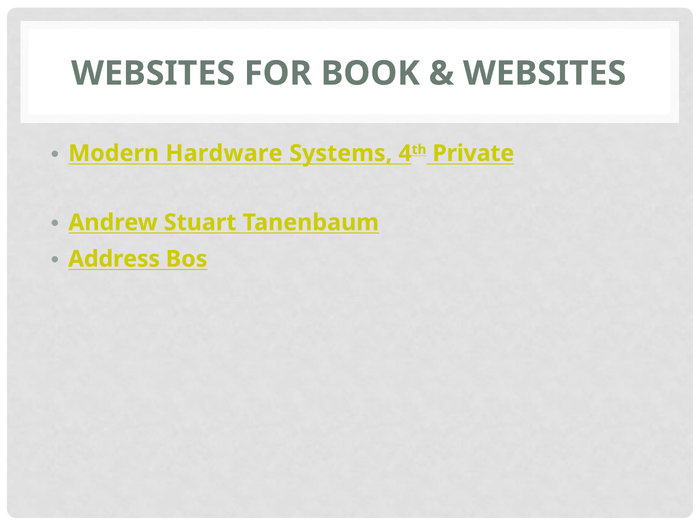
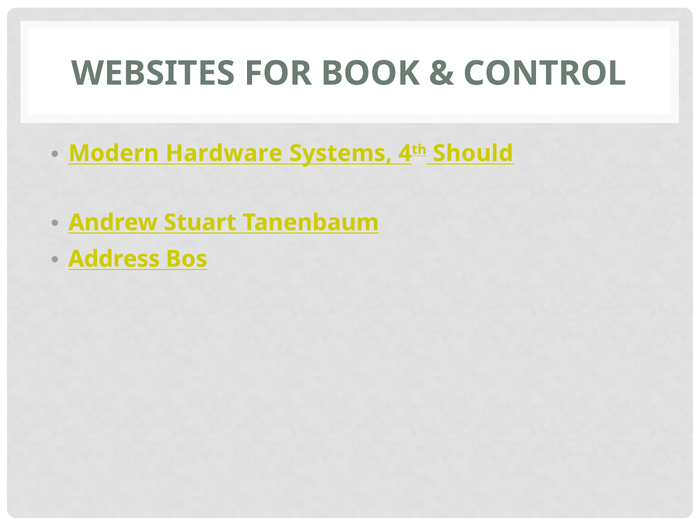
WEBSITES: WEBSITES -> CONTROL (545, 73)
Private: Private -> Should (473, 153)
